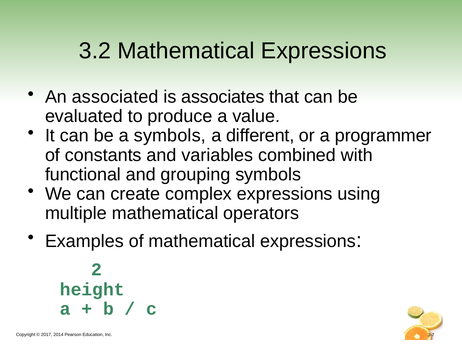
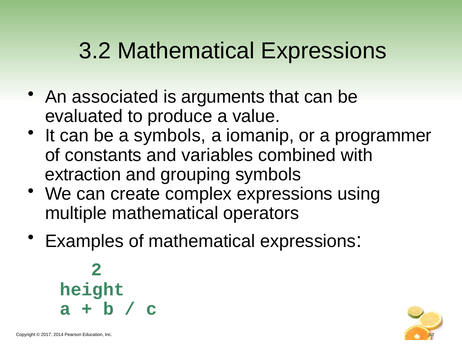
associates: associates -> arguments (223, 97)
different: different -> iomanip (260, 135)
functional: functional -> extraction (83, 174)
